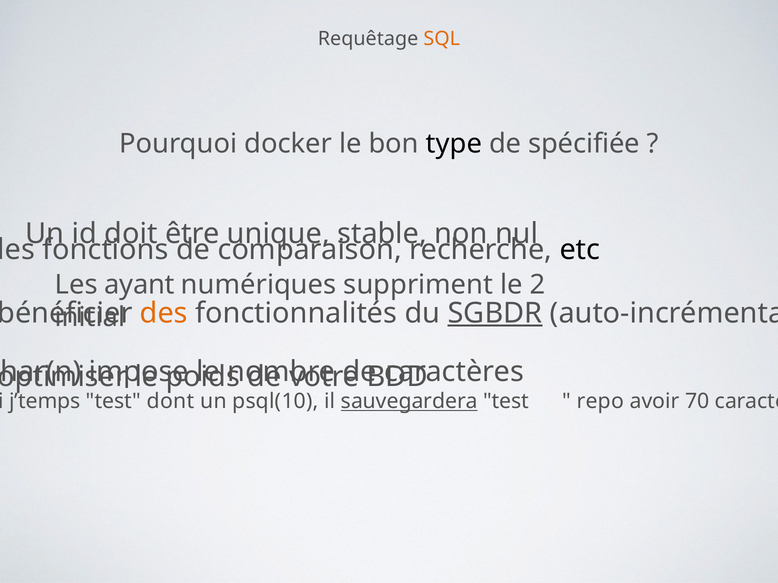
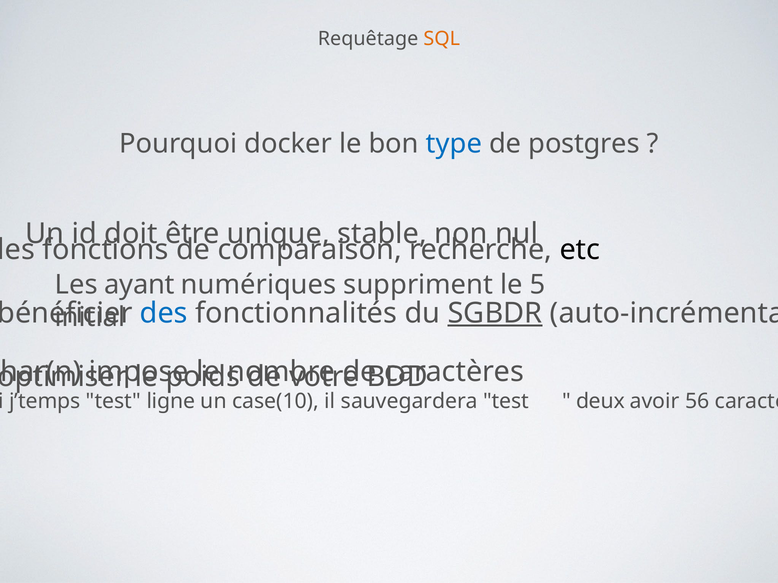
type colour: black -> blue (454, 144)
spécifiée: spécifiée -> postgres (584, 144)
2: 2 -> 5 (538, 285)
des colour: orange -> blue (164, 313)
dont: dont -> ligne (171, 402)
psql(10: psql(10 -> case(10 (276, 402)
sauvegardera underline: present -> none (409, 402)
repo: repo -> deux (600, 402)
70: 70 -> 56 (697, 402)
